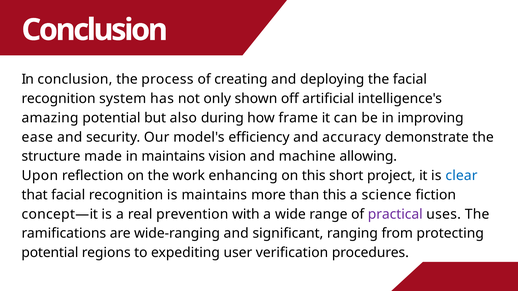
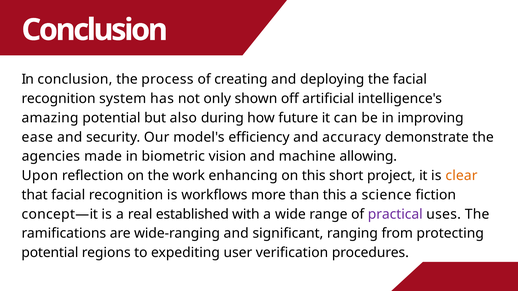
frame: frame -> future (298, 118)
structure: structure -> agencies (51, 157)
in maintains: maintains -> biometric (173, 157)
clear colour: blue -> orange (462, 176)
is maintains: maintains -> workflows (214, 195)
prevention: prevention -> established (192, 214)
